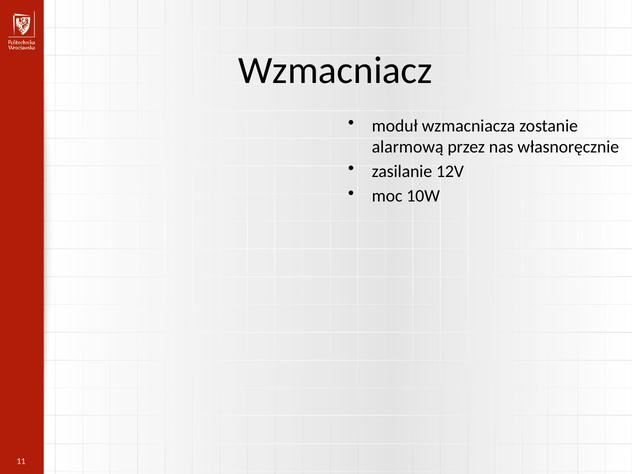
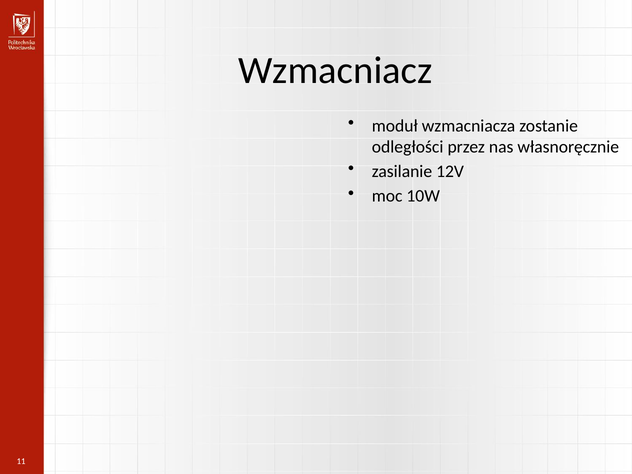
alarmową: alarmową -> odległości (408, 147)
